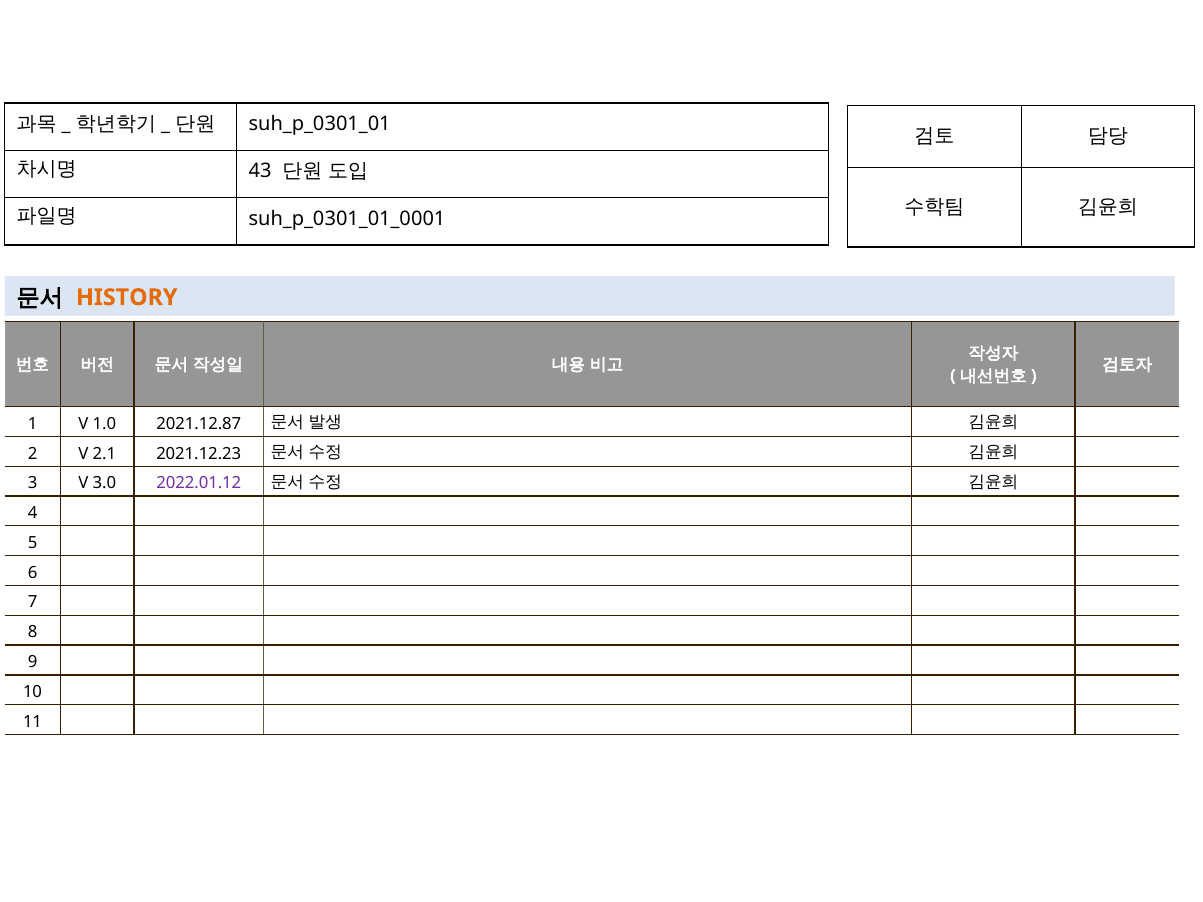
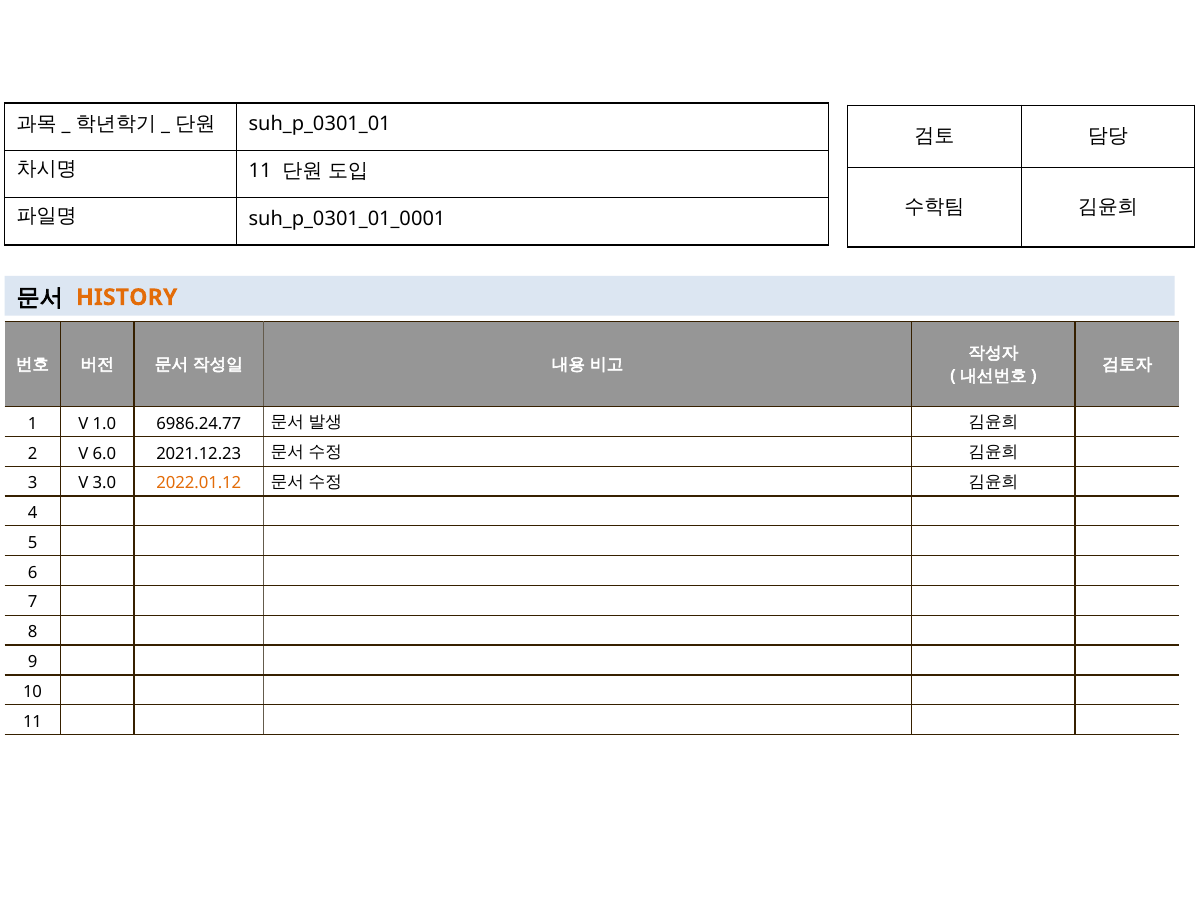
43: 43 -> 11 (260, 171)
2021.12.87: 2021.12.87 -> 6986.24.77 (199, 424)
2.1: 2.1 -> 6.0 (104, 454)
2022.01.12 colour: purple -> orange (199, 483)
